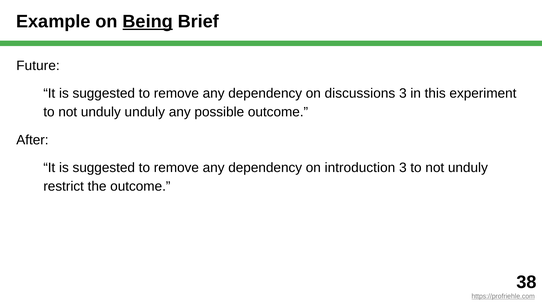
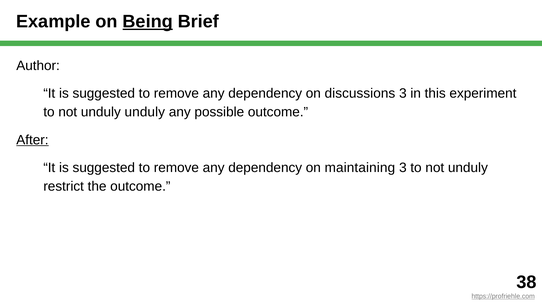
Future: Future -> Author (38, 66)
After underline: none -> present (32, 140)
introduction: introduction -> maintaining (360, 168)
